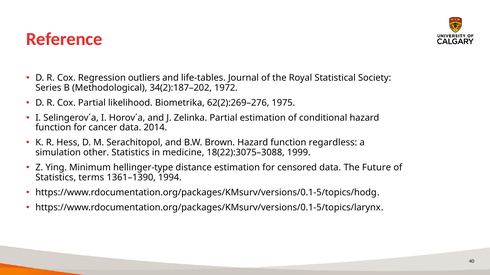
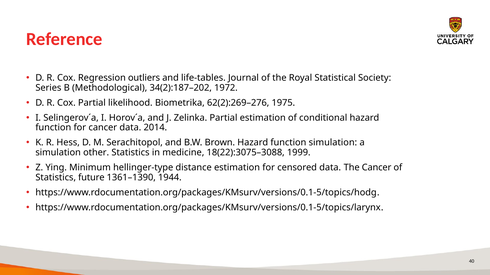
function regardless: regardless -> simulation (333, 143)
The Future: Future -> Cancer (377, 168)
terms: terms -> future (91, 178)
1994: 1994 -> 1944 (170, 178)
